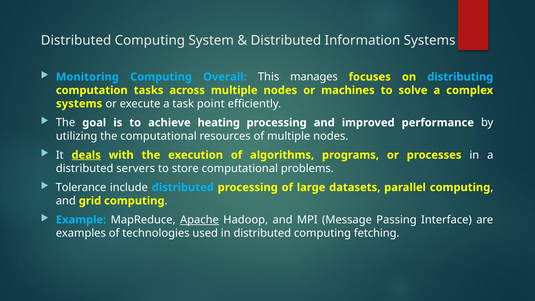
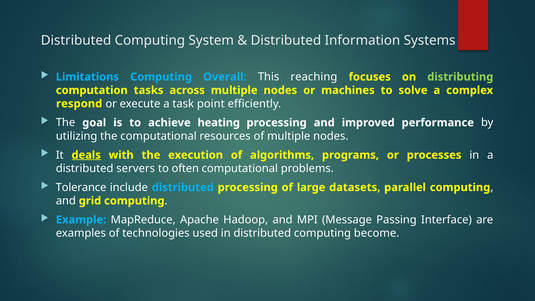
Monitoring: Monitoring -> Limitations (87, 77)
manages: manages -> reaching (314, 77)
distributing colour: light blue -> light green (460, 77)
systems: systems -> respond (79, 104)
store: store -> often (185, 168)
Apache underline: present -> none (199, 220)
fetching: fetching -> become (377, 233)
